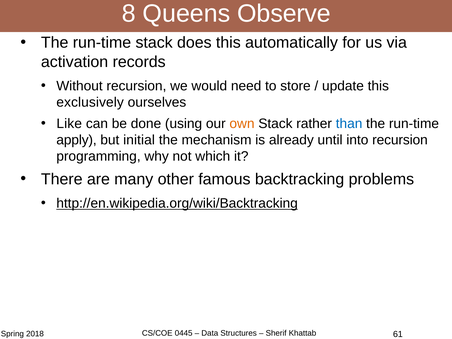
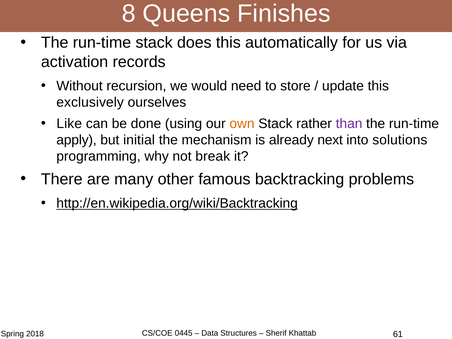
Observe: Observe -> Finishes (284, 13)
than colour: blue -> purple (349, 124)
until: until -> next (330, 140)
into recursion: recursion -> solutions (400, 140)
which: which -> break (213, 156)
